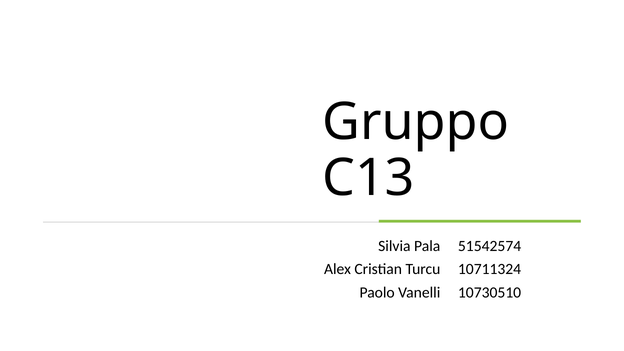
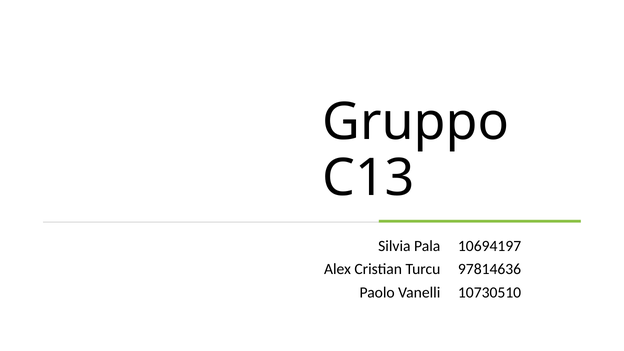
51542574: 51542574 -> 10694197 (490, 246)
10711324: 10711324 -> 97814636 (490, 269)
